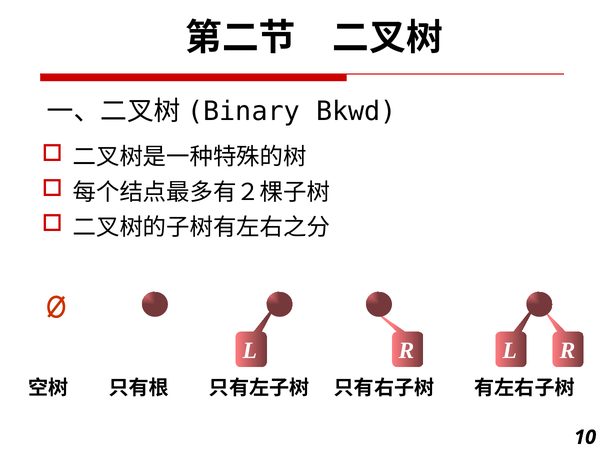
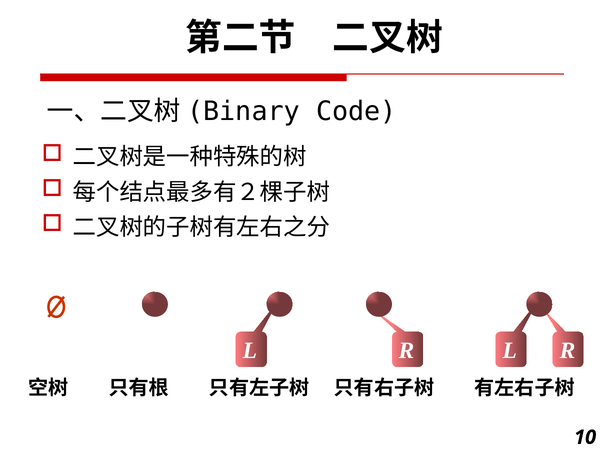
Bkwd: Bkwd -> Code (356, 111)
